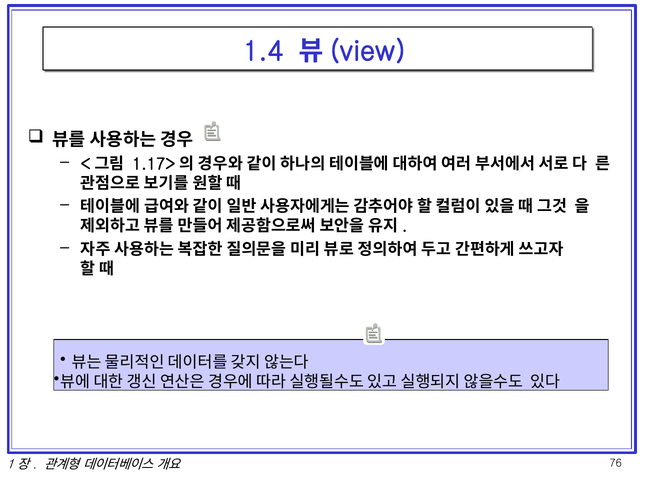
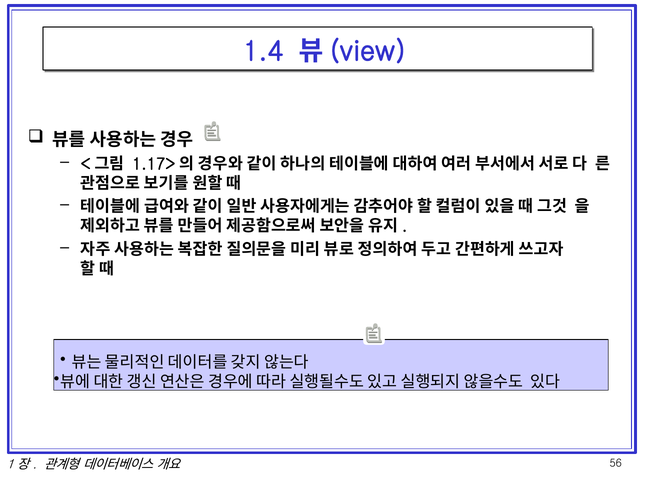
76: 76 -> 56 (616, 463)
